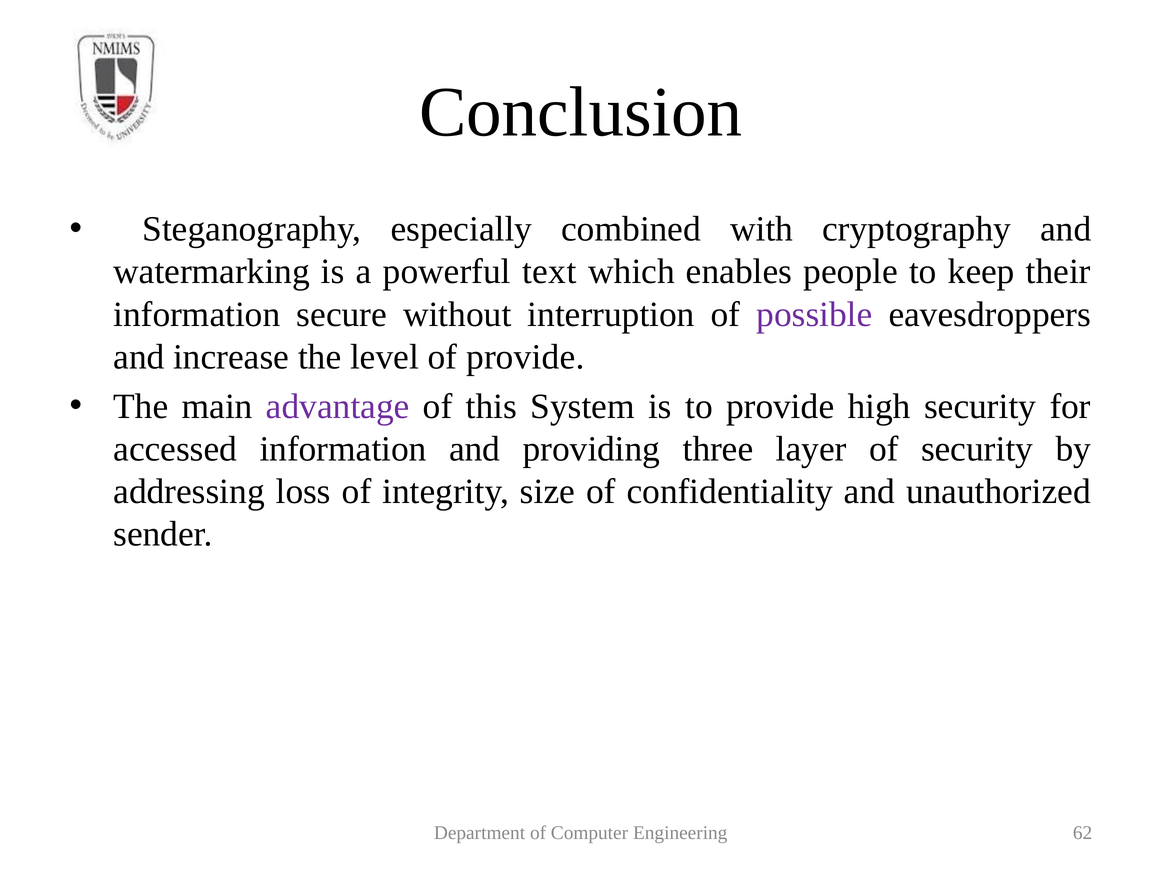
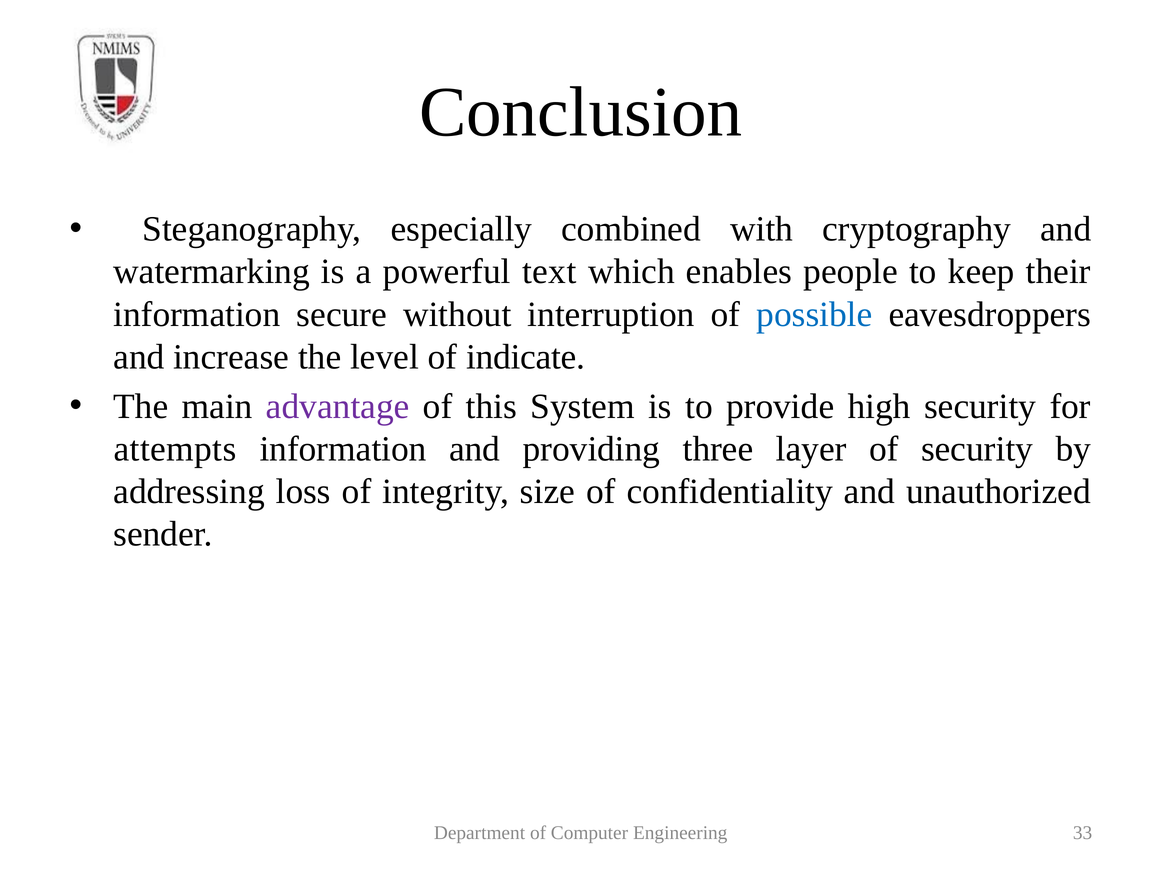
possible colour: purple -> blue (814, 314)
of provide: provide -> indicate (526, 357)
accessed: accessed -> attempts (175, 449)
62: 62 -> 33 (1083, 832)
